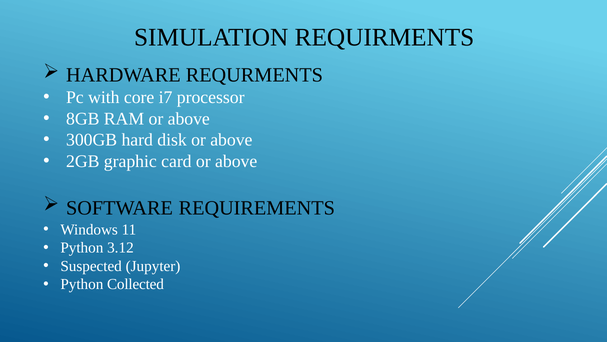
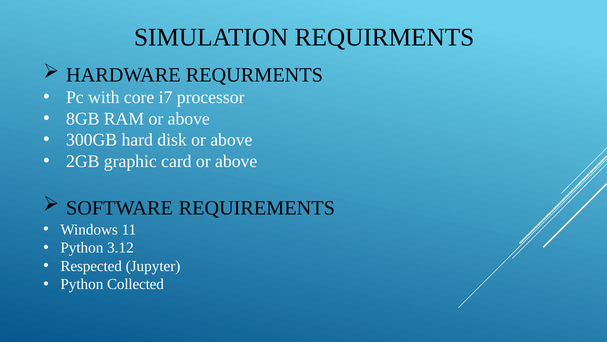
Suspected: Suspected -> Respected (91, 266)
